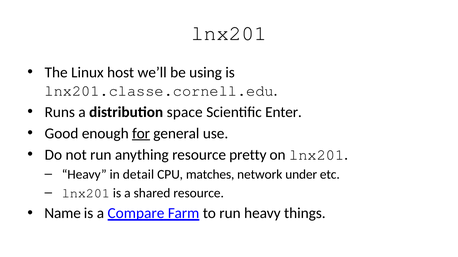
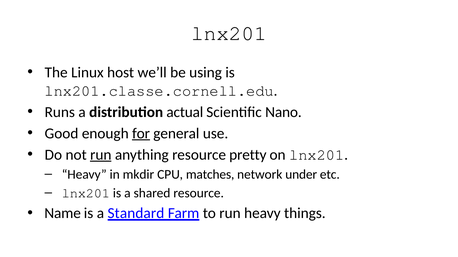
space: space -> actual (185, 112)
Enter: Enter -> Nano (283, 112)
run underline: none -> present (101, 155)
detail: detail -> mkdir (138, 175)
Compare: Compare -> Standard (136, 214)
